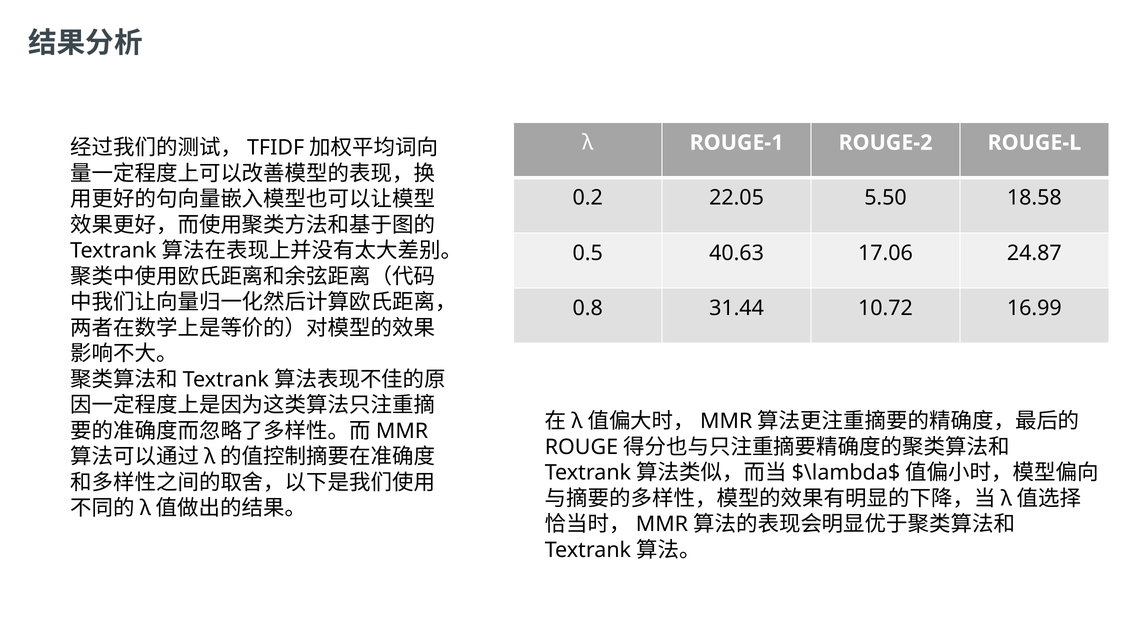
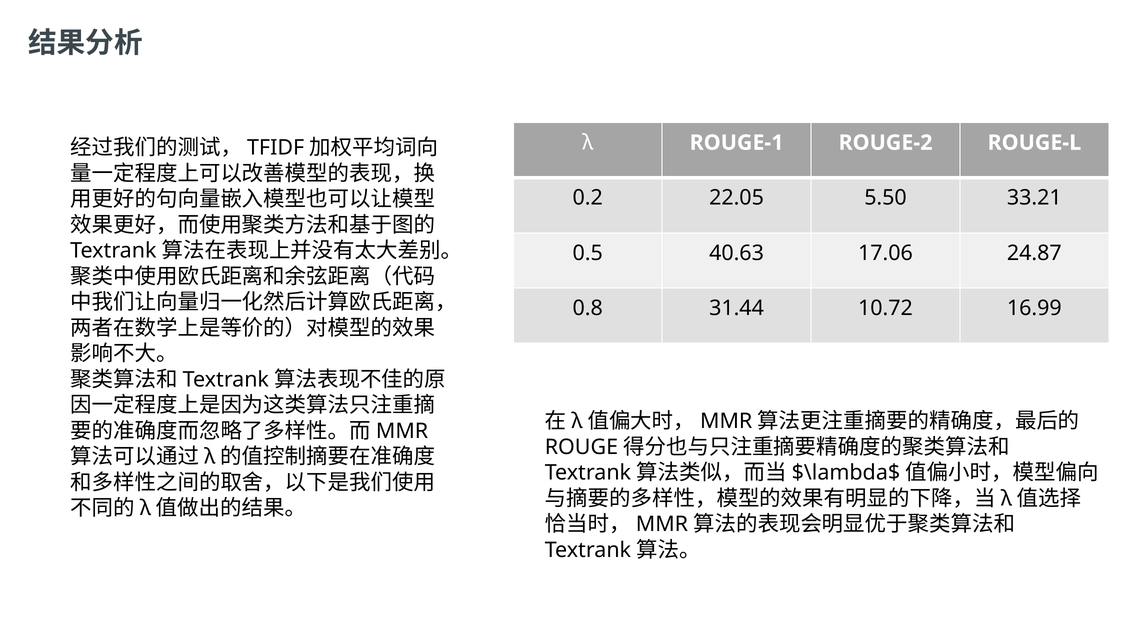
18.58: 18.58 -> 33.21 (1034, 198)
